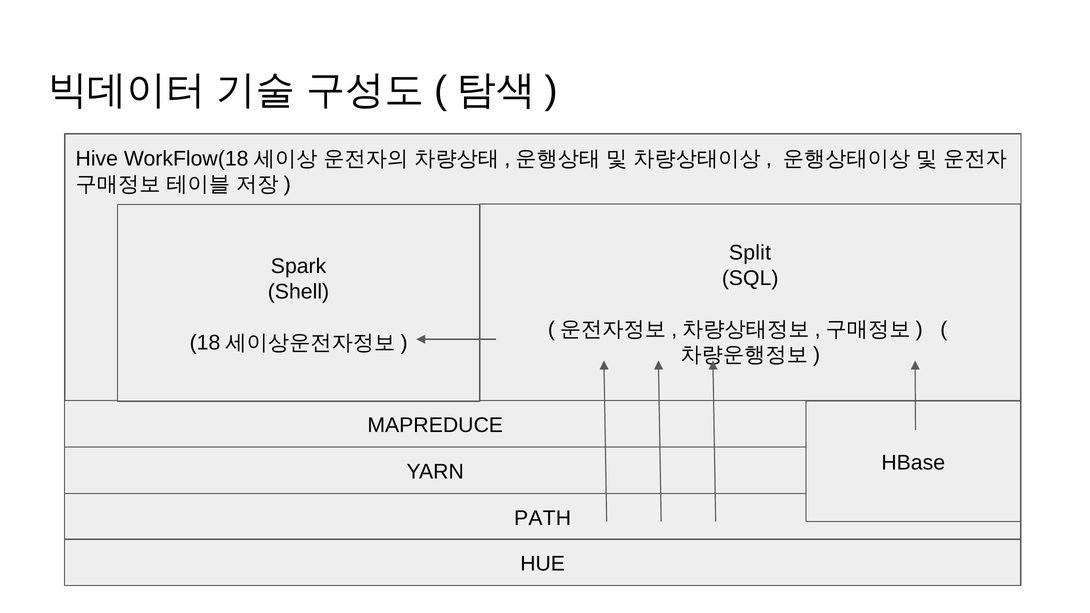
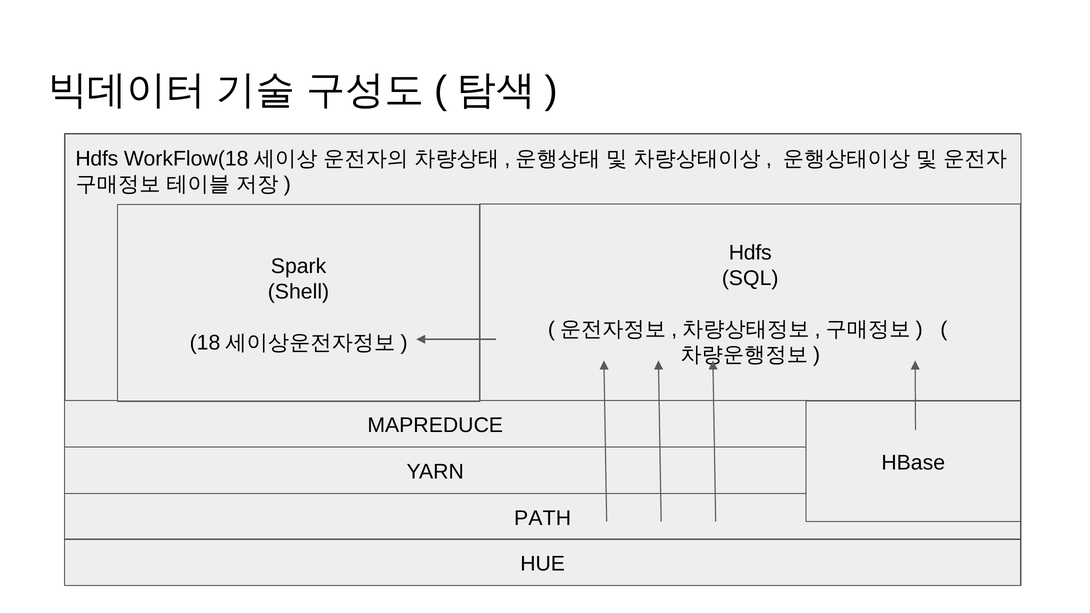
Hive: Hive -> Hdfs (97, 159)
Split: Split -> Hdfs (750, 253)
